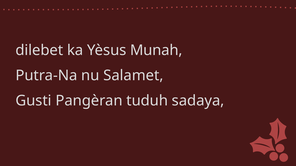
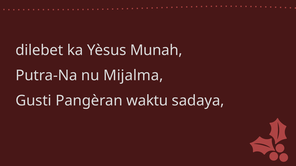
Salamet: Salamet -> Mijalma (133, 76)
tuduh: tuduh -> waktu (147, 101)
